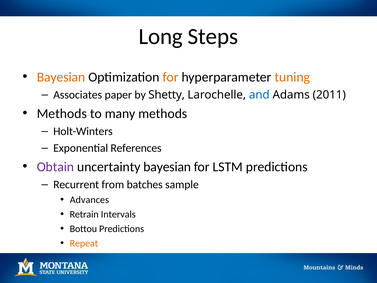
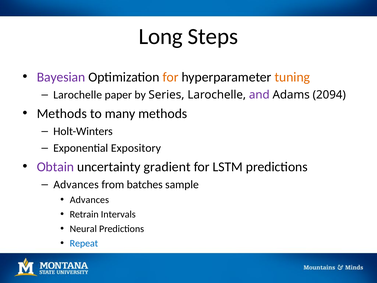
Bayesian colour: orange -> purple (61, 77)
Associates: Associates -> Larochelle (78, 95)
Shetty: Shetty -> Series (166, 95)
and colour: blue -> purple (259, 95)
2011: 2011 -> 2094 (329, 95)
References: References -> Expository (136, 148)
uncertainty bayesian: bayesian -> gradient (167, 167)
Recurrent: Recurrent -> Advances (76, 184)
Bottou: Bottou -> Neural (83, 229)
Repeat colour: orange -> blue (84, 243)
